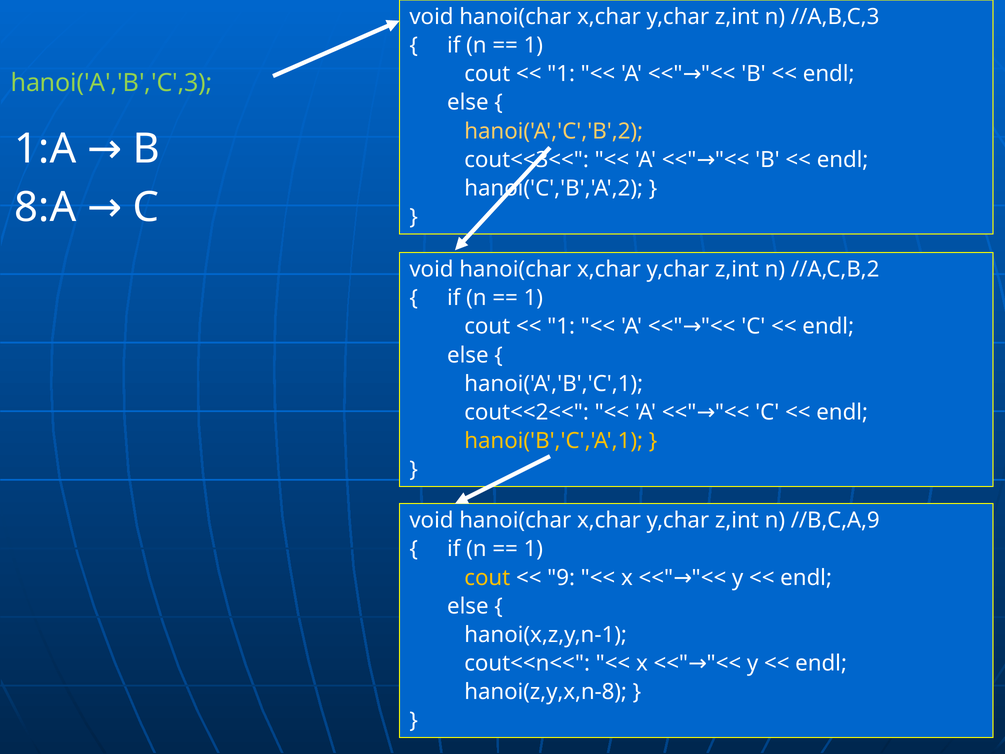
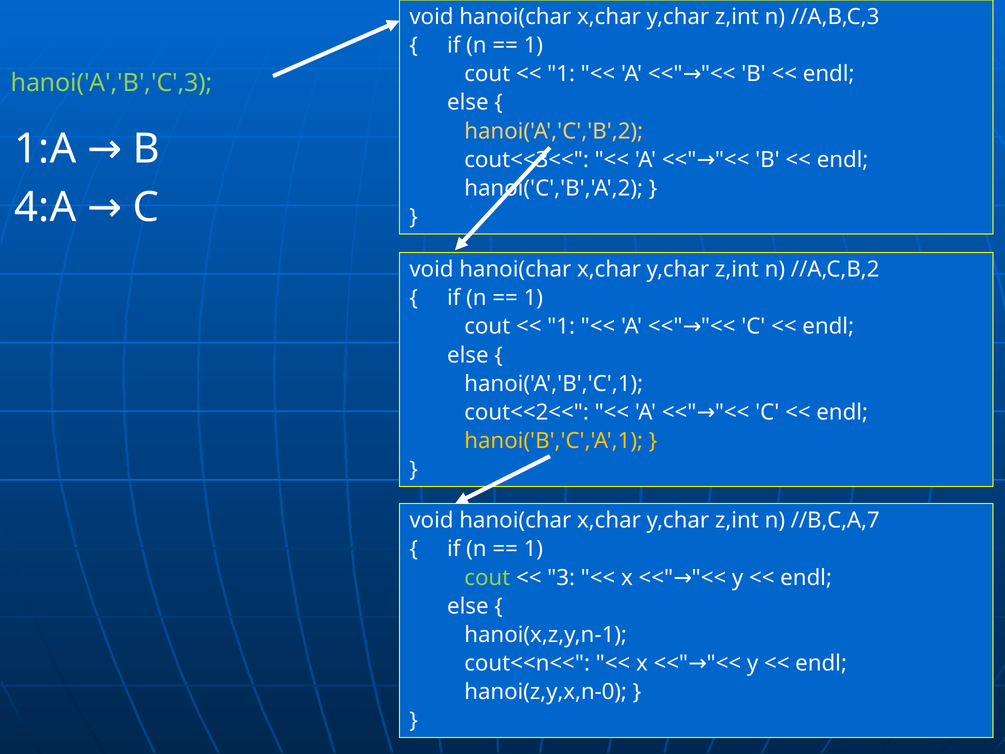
8:A: 8:A -> 4:A (45, 207)
//B,C,A,9: //B,C,A,9 -> //B,C,A,7 (835, 520)
cout colour: yellow -> light green (487, 578)
9: 9 -> 3 (561, 578)
hanoi(z,y,x,n-8: hanoi(z,y,x,n-8 -> hanoi(z,y,x,n-0 (546, 692)
